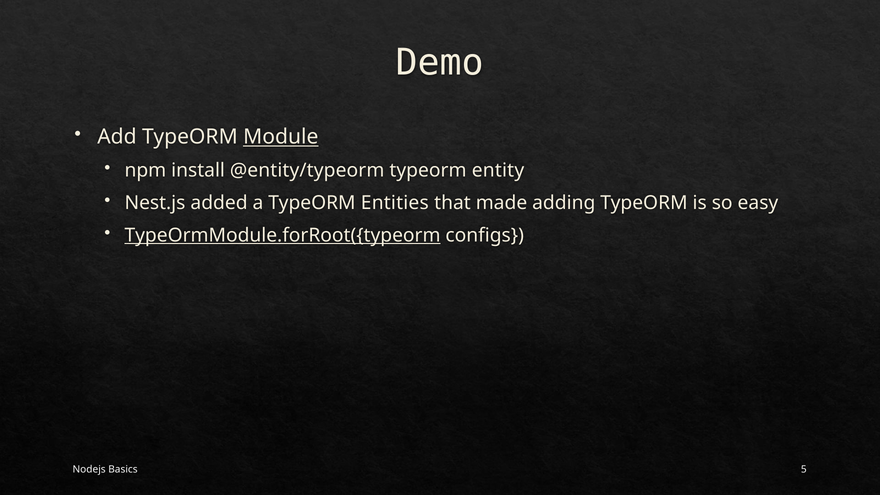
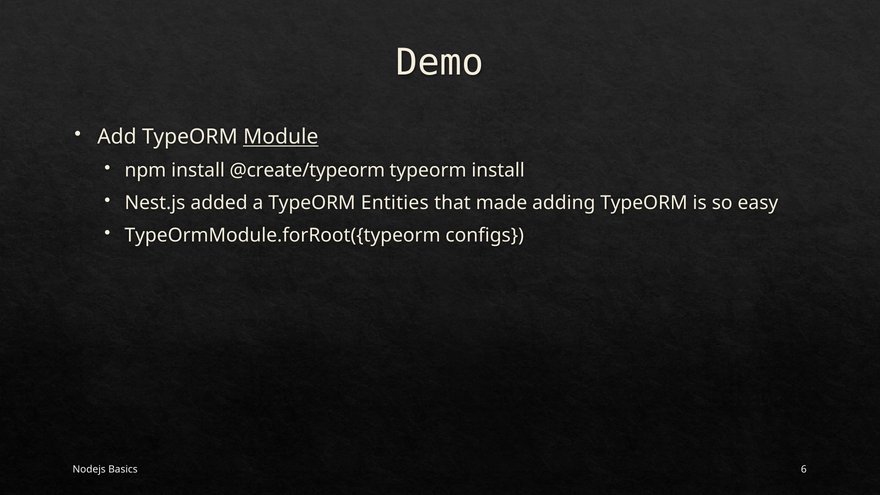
@entity/typeorm: @entity/typeorm -> @create/typeorm (307, 170)
typeorm entity: entity -> install (498, 170)
TypeOrmModule.forRoot({typeorm underline: present -> none (283, 235)
5: 5 -> 6 (804, 470)
